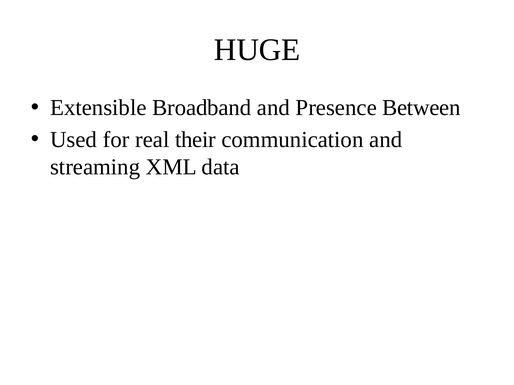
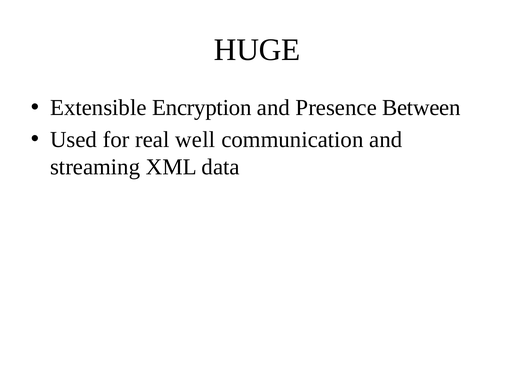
Broadband: Broadband -> Encryption (202, 108)
their: their -> well (195, 140)
